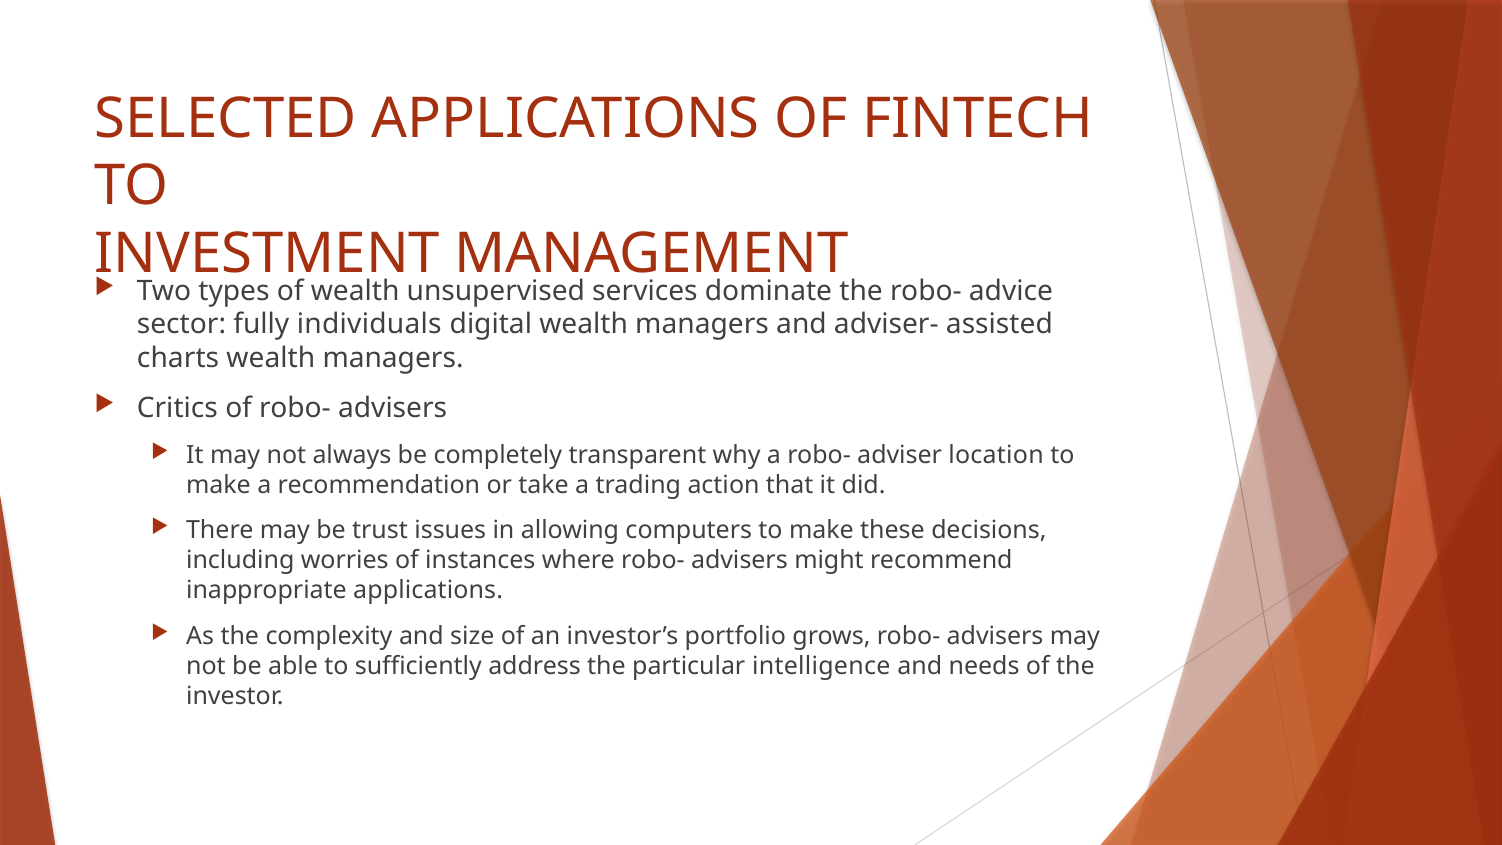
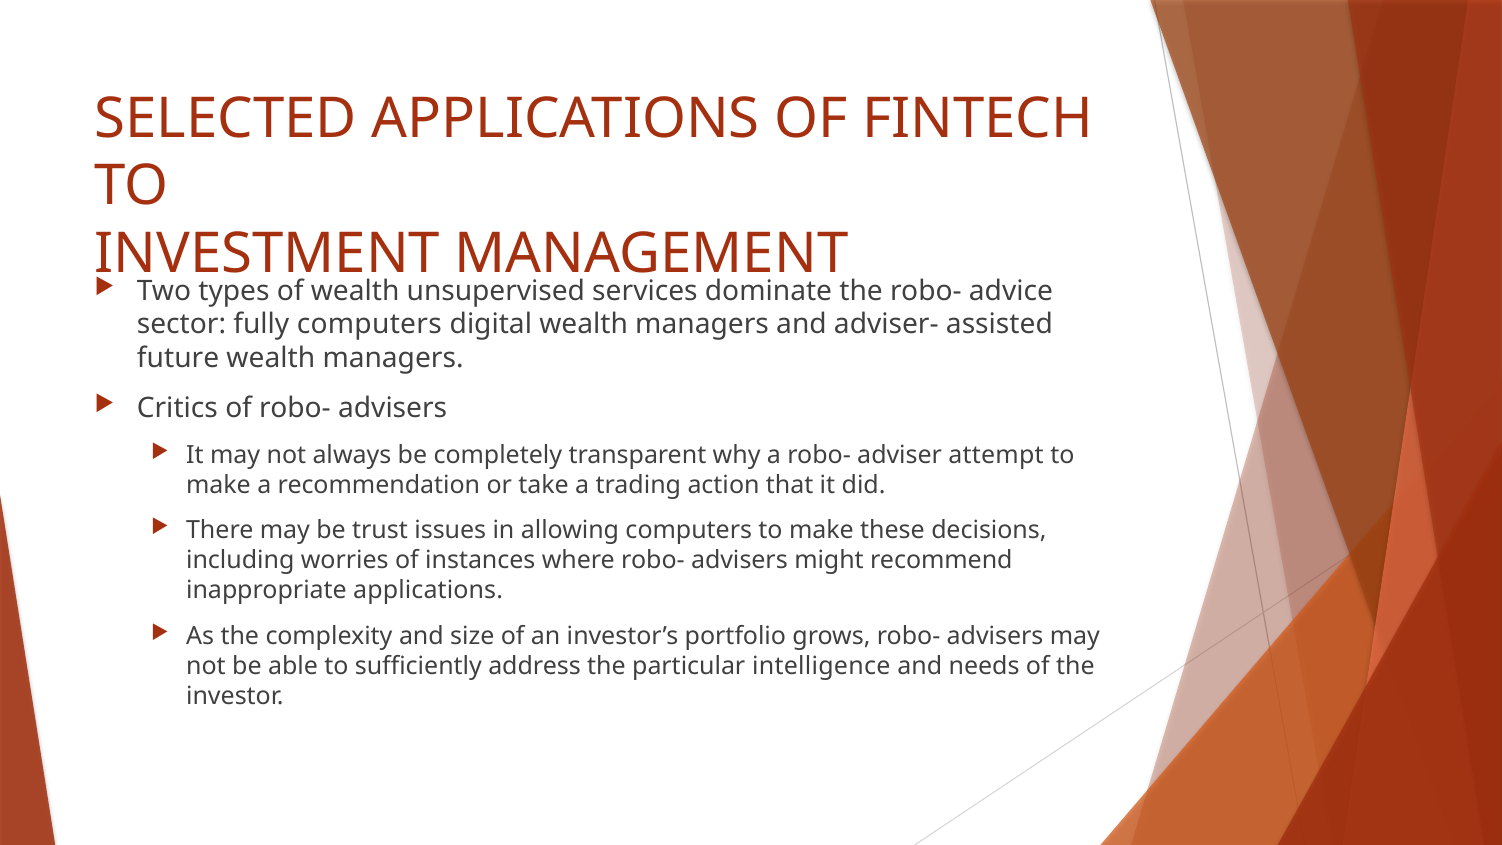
fully individuals: individuals -> computers (369, 324)
charts: charts -> future (178, 358)
location: location -> attempt (996, 455)
